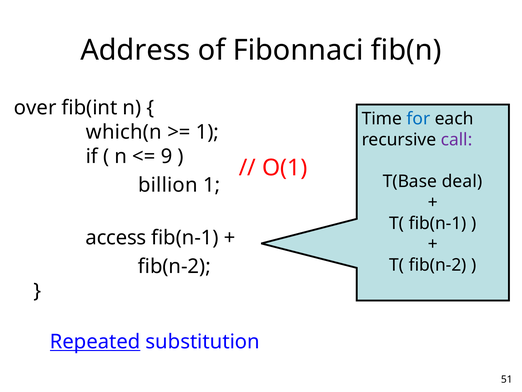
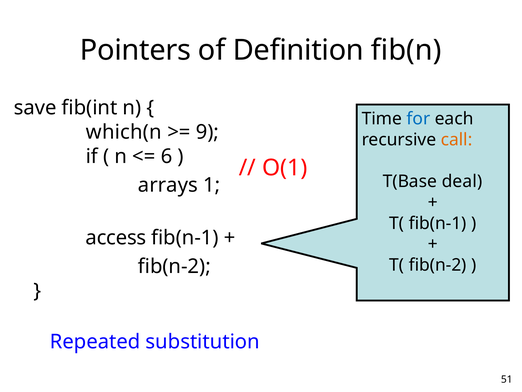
Address: Address -> Pointers (136, 50)
Fibonnaci: Fibonnaci -> Definition (298, 50)
over: over -> save (35, 108)
1: 1 -> 9 (207, 132)
call colour: purple -> orange (457, 140)
9: 9 -> 6 (167, 156)
billion: billion -> arrays (168, 185)
Repeated underline: present -> none (95, 341)
